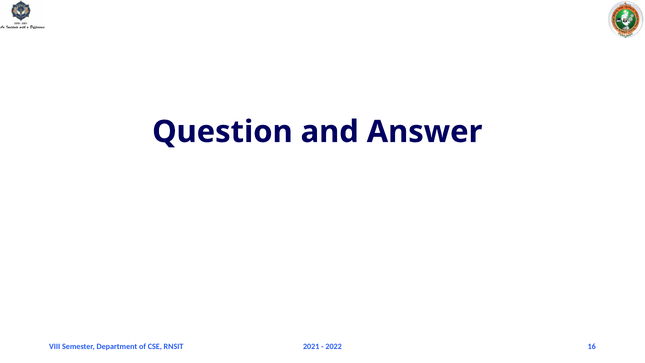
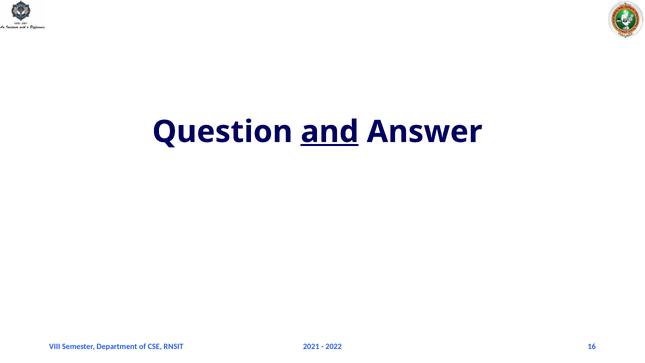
and underline: none -> present (330, 132)
